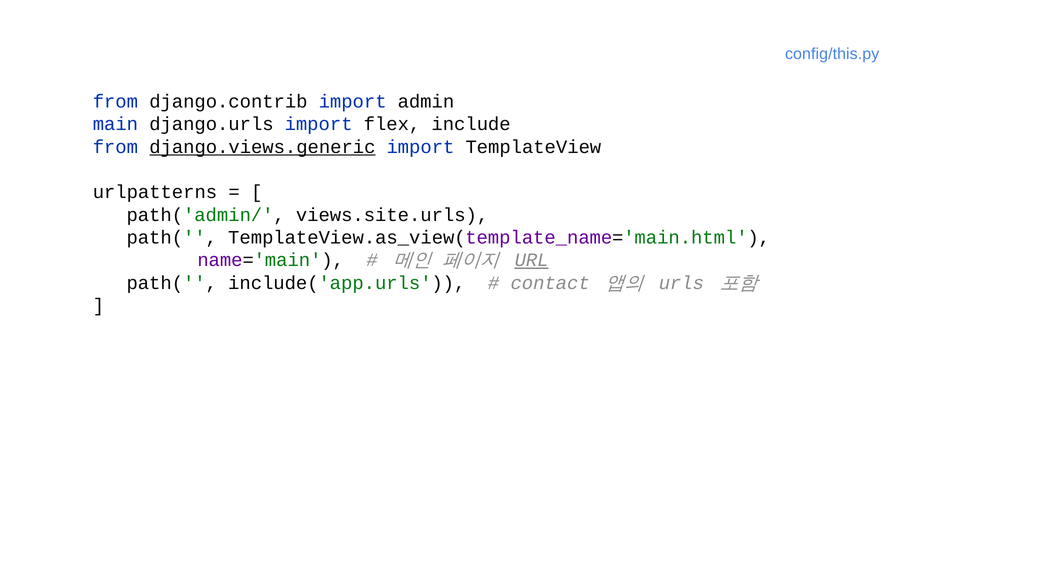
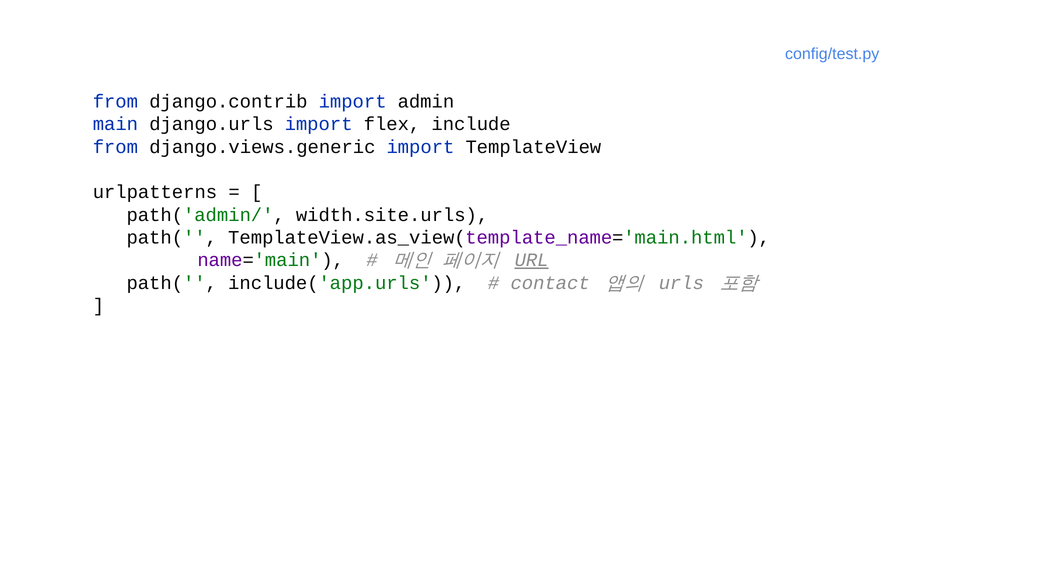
config/this.py: config/this.py -> config/test.py (832, 54)
django.views.generic underline: present -> none (262, 147)
views.site.urls: views.site.urls -> width.site.urls (392, 215)
